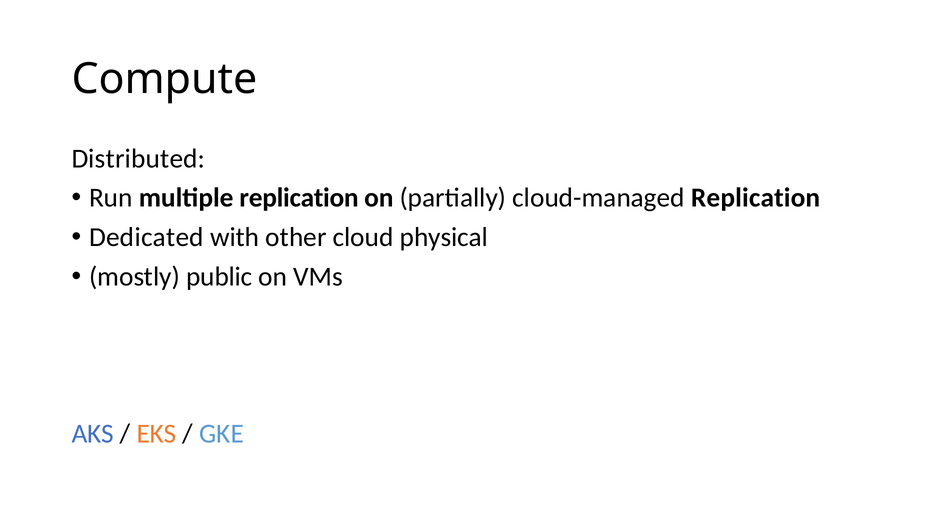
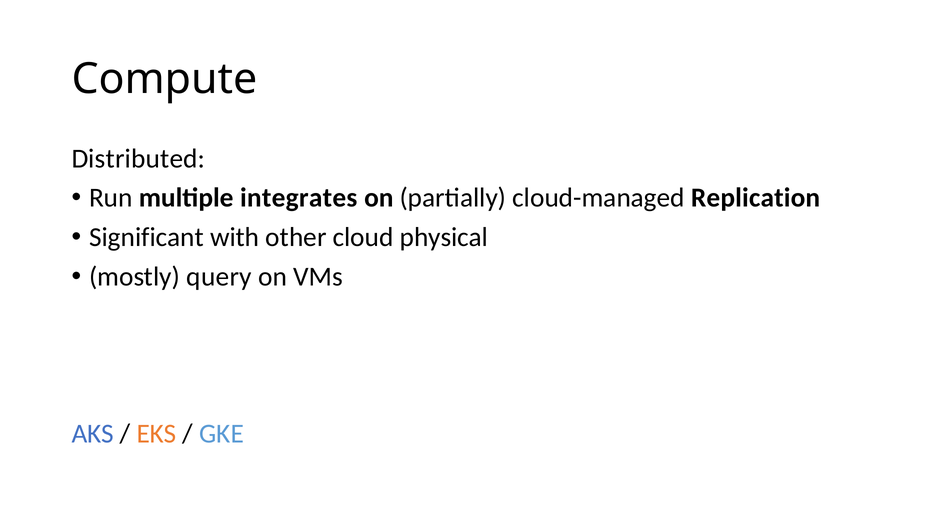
multiple replication: replication -> integrates (299, 198)
Dedicated: Dedicated -> Significant (147, 237)
public: public -> query (219, 276)
